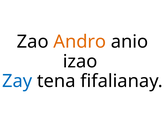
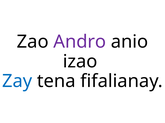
Andro colour: orange -> purple (80, 42)
